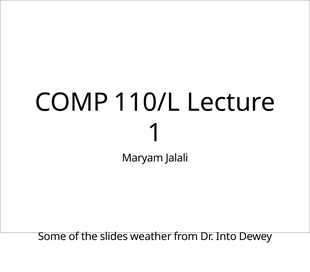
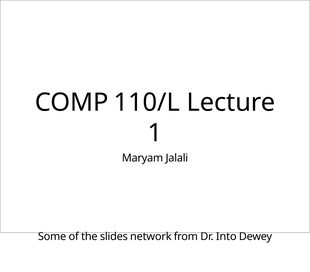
weather: weather -> network (151, 236)
